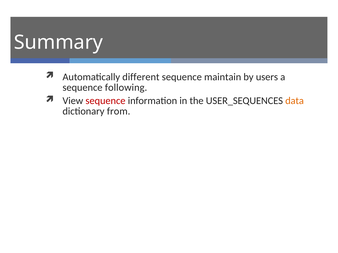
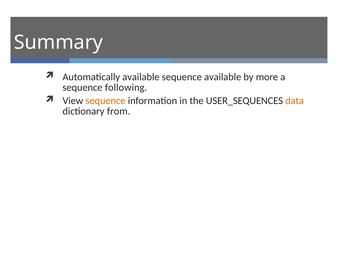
Automatically different: different -> available (141, 77)
sequence maintain: maintain -> available (223, 77)
users: users -> more (267, 77)
sequence colour: red -> orange (105, 101)
